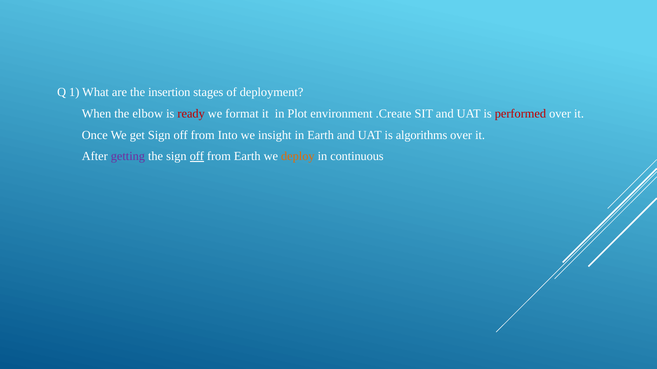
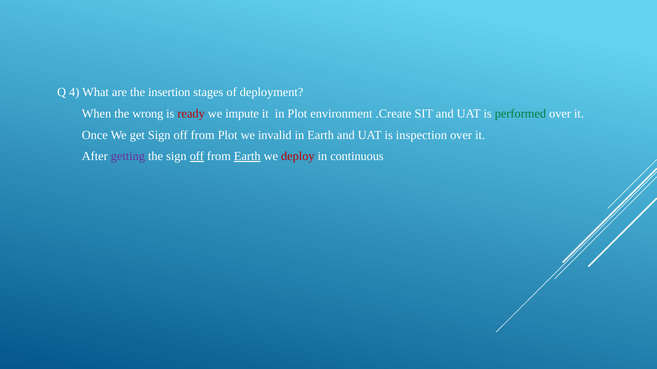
1: 1 -> 4 (74, 92)
elbow: elbow -> wrong (148, 114)
format: format -> impute (242, 114)
performed colour: red -> green (520, 114)
from Into: Into -> Plot (228, 135)
insight: insight -> invalid (275, 135)
algorithms: algorithms -> inspection (421, 135)
Earth underline: none -> present (247, 157)
deploy colour: orange -> red (298, 157)
